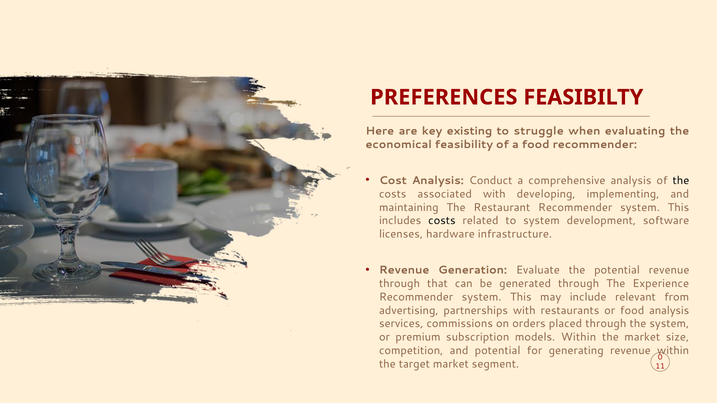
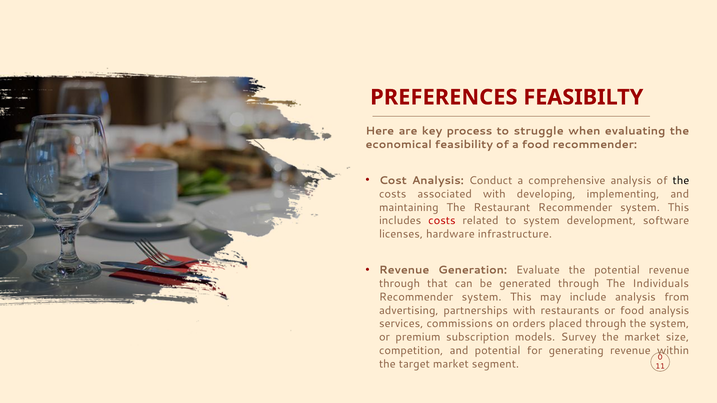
existing: existing -> process (469, 131)
costs colour: black -> red (442, 221)
Experience: Experience -> Individuals (661, 284)
include relevant: relevant -> analysis (635, 297)
models Within: Within -> Survey (579, 337)
